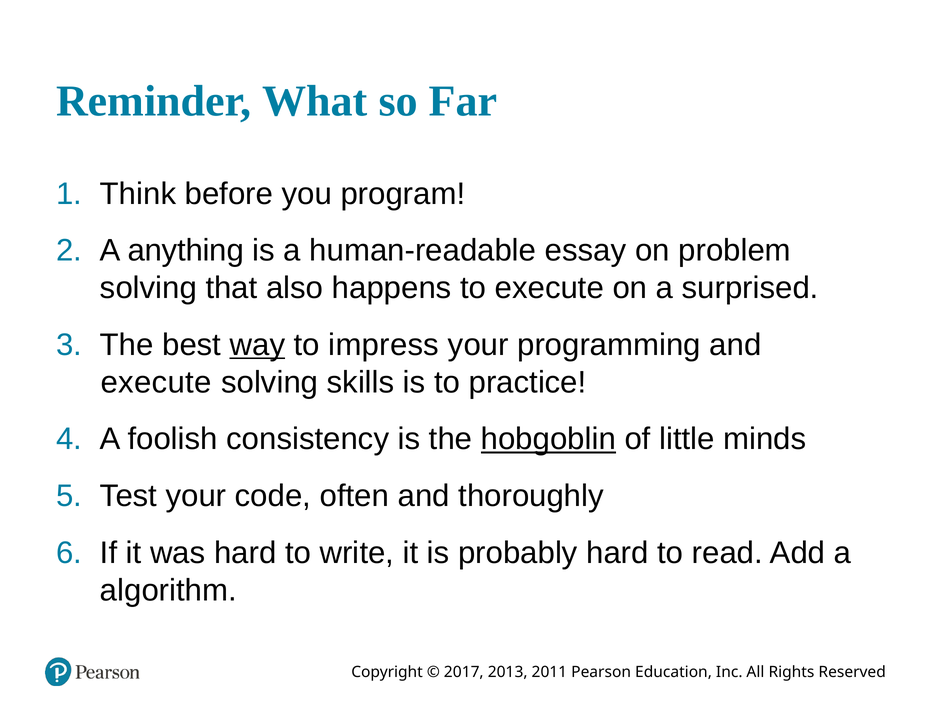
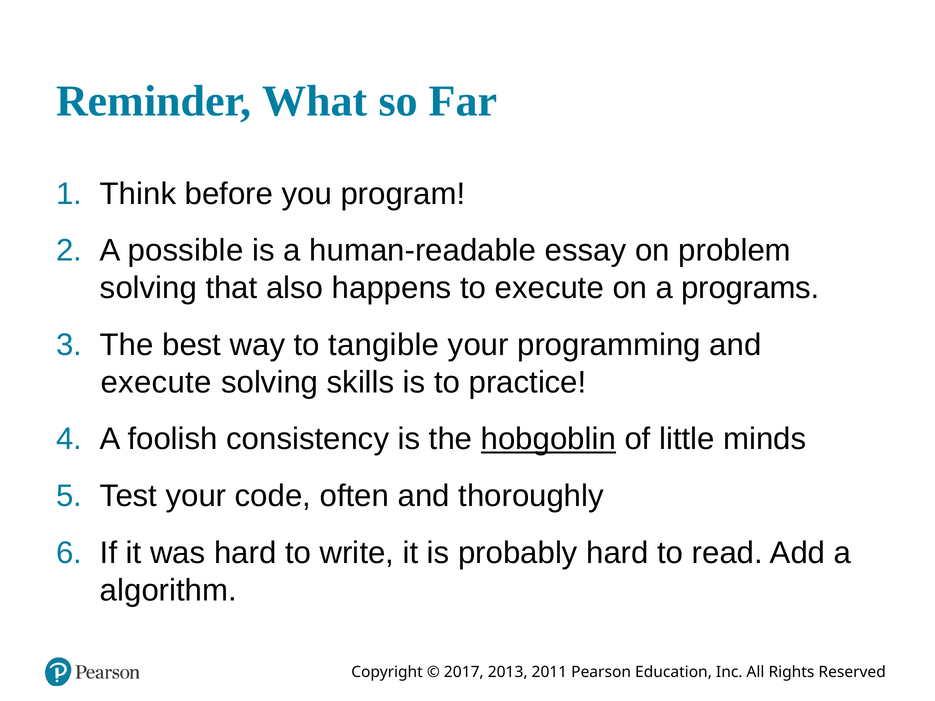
anything: anything -> possible (185, 251)
surprised: surprised -> programs (750, 288)
way underline: present -> none (257, 345)
impress: impress -> tangible (384, 345)
